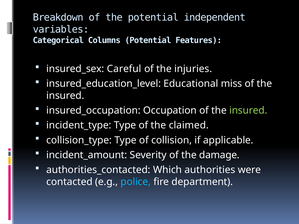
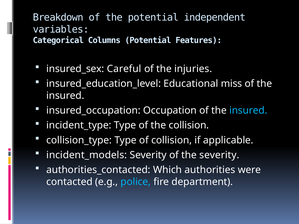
insured colour: light green -> light blue (248, 111)
the claimed: claimed -> collision (189, 125)
incident_amount: incident_amount -> incident_models (87, 155)
the damage: damage -> severity (219, 155)
